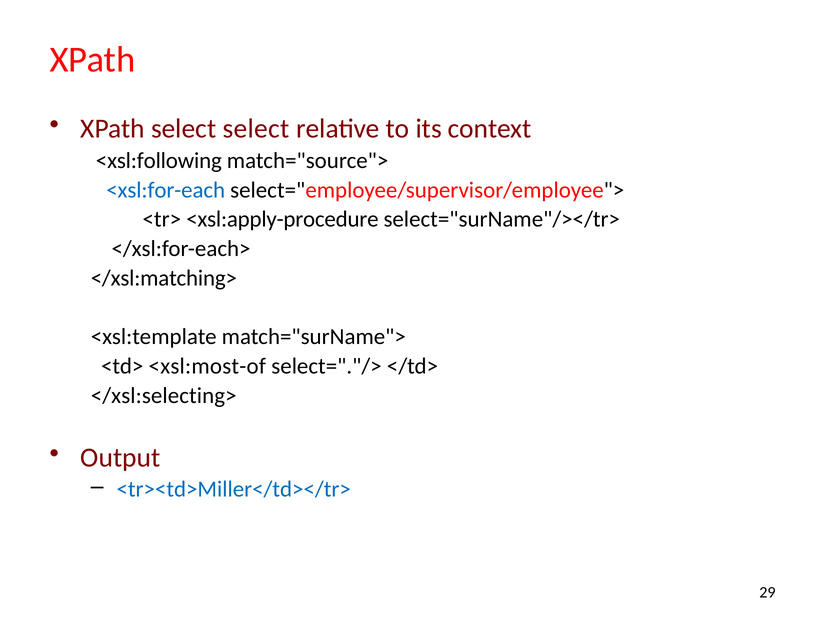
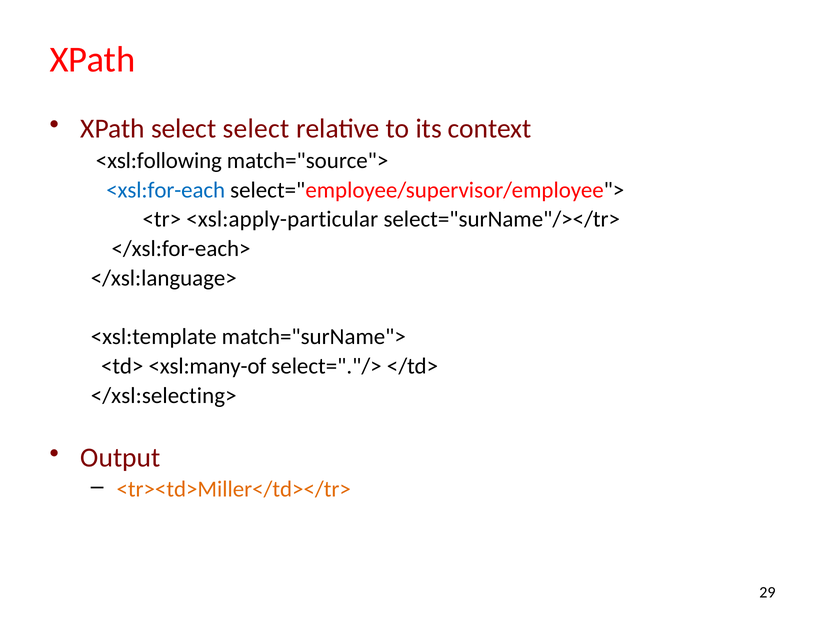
<xsl:apply-procedure: <xsl:apply-procedure -> <xsl:apply-particular (282, 219)
</xsl:matching>: </xsl:matching> -> </xsl:language> (164, 278)
<xsl:most-of: <xsl:most-of -> <xsl:many-of (207, 366)
<tr><td>Miller</td></tr> colour: blue -> orange (234, 489)
